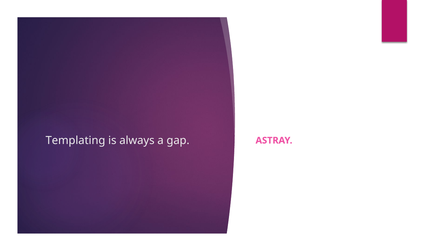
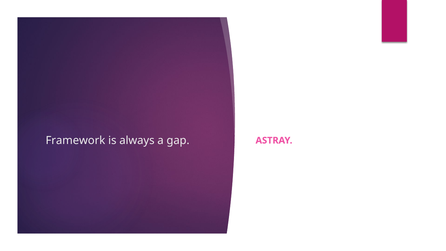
Templating: Templating -> Framework (75, 140)
